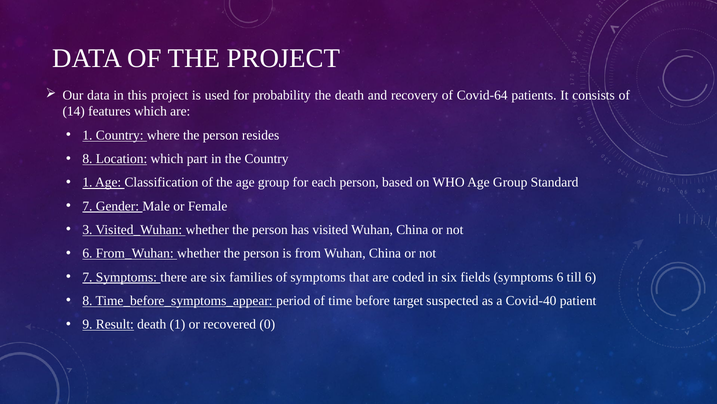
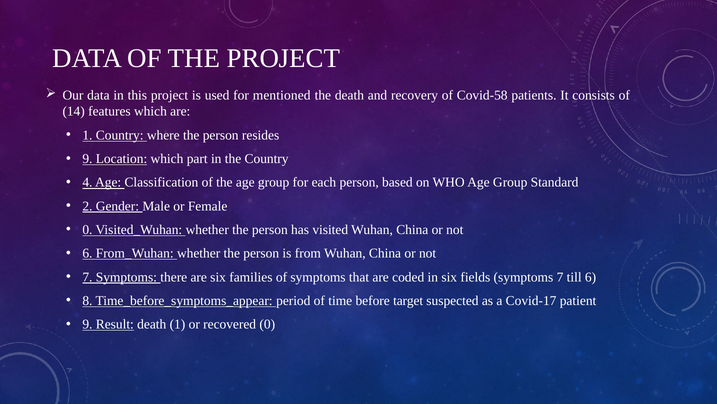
probability: probability -> mentioned (282, 95)
Covid-64: Covid-64 -> Covid-58 (482, 95)
8: 8 -> 9 (87, 159)
1: 1 -> 4 (87, 182)
7: 7 -> 2 (87, 206)
3: 3 -> 0 (87, 229)
symptoms 6: 6 -> 7 (560, 277)
Covid-40: Covid-40 -> Covid-17 (531, 300)
